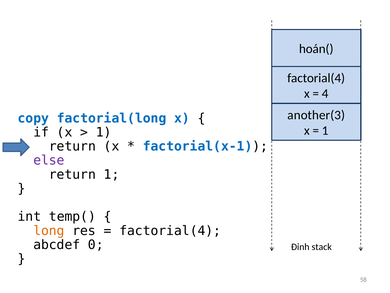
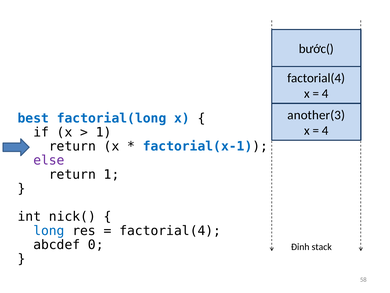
hoán(: hoán( -> bước( (316, 49)
copy: copy -> best (33, 118)
1: 1 -> 4 (325, 130)
temp(: temp( -> nick( (72, 216)
long colour: orange -> blue (49, 230)
